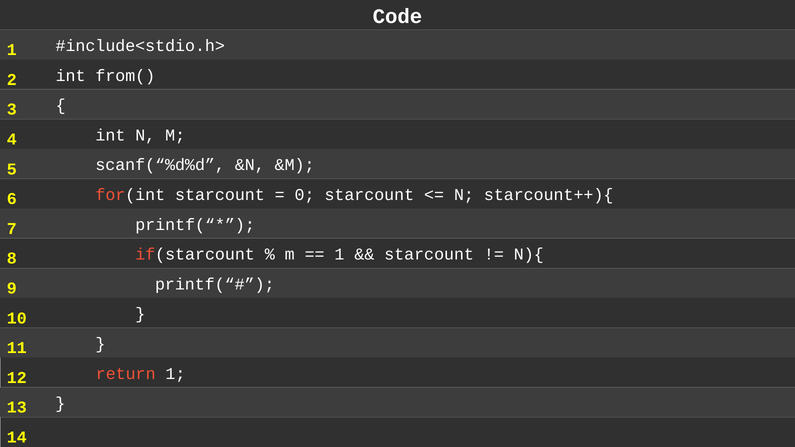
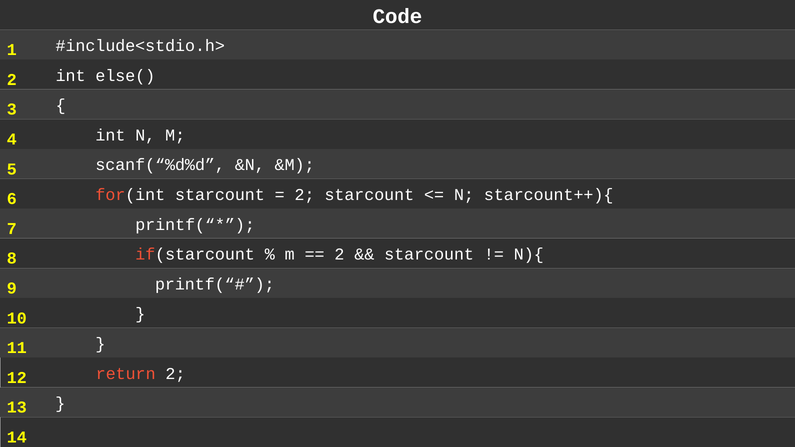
from(: from( -> else( (125, 76)
0: 0 -> 2 (305, 195)
1: 1 -> 2 (339, 255)
return 1: 1 -> 2 (175, 374)
